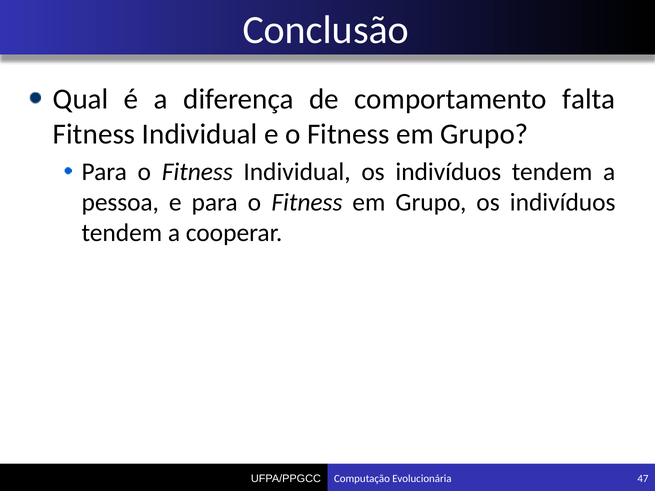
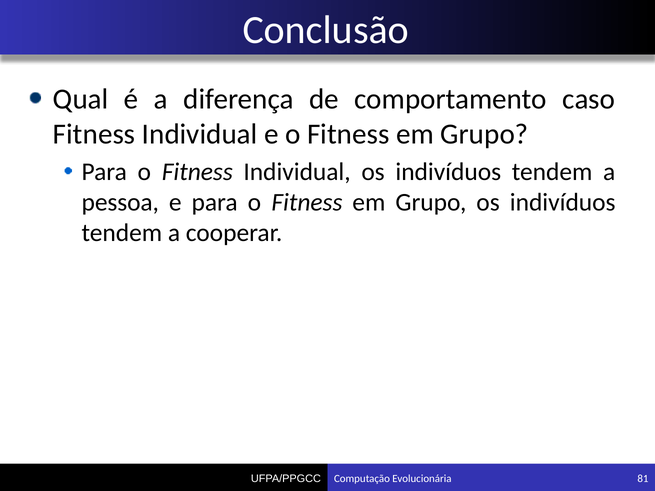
falta: falta -> caso (589, 99)
47: 47 -> 81 (643, 479)
